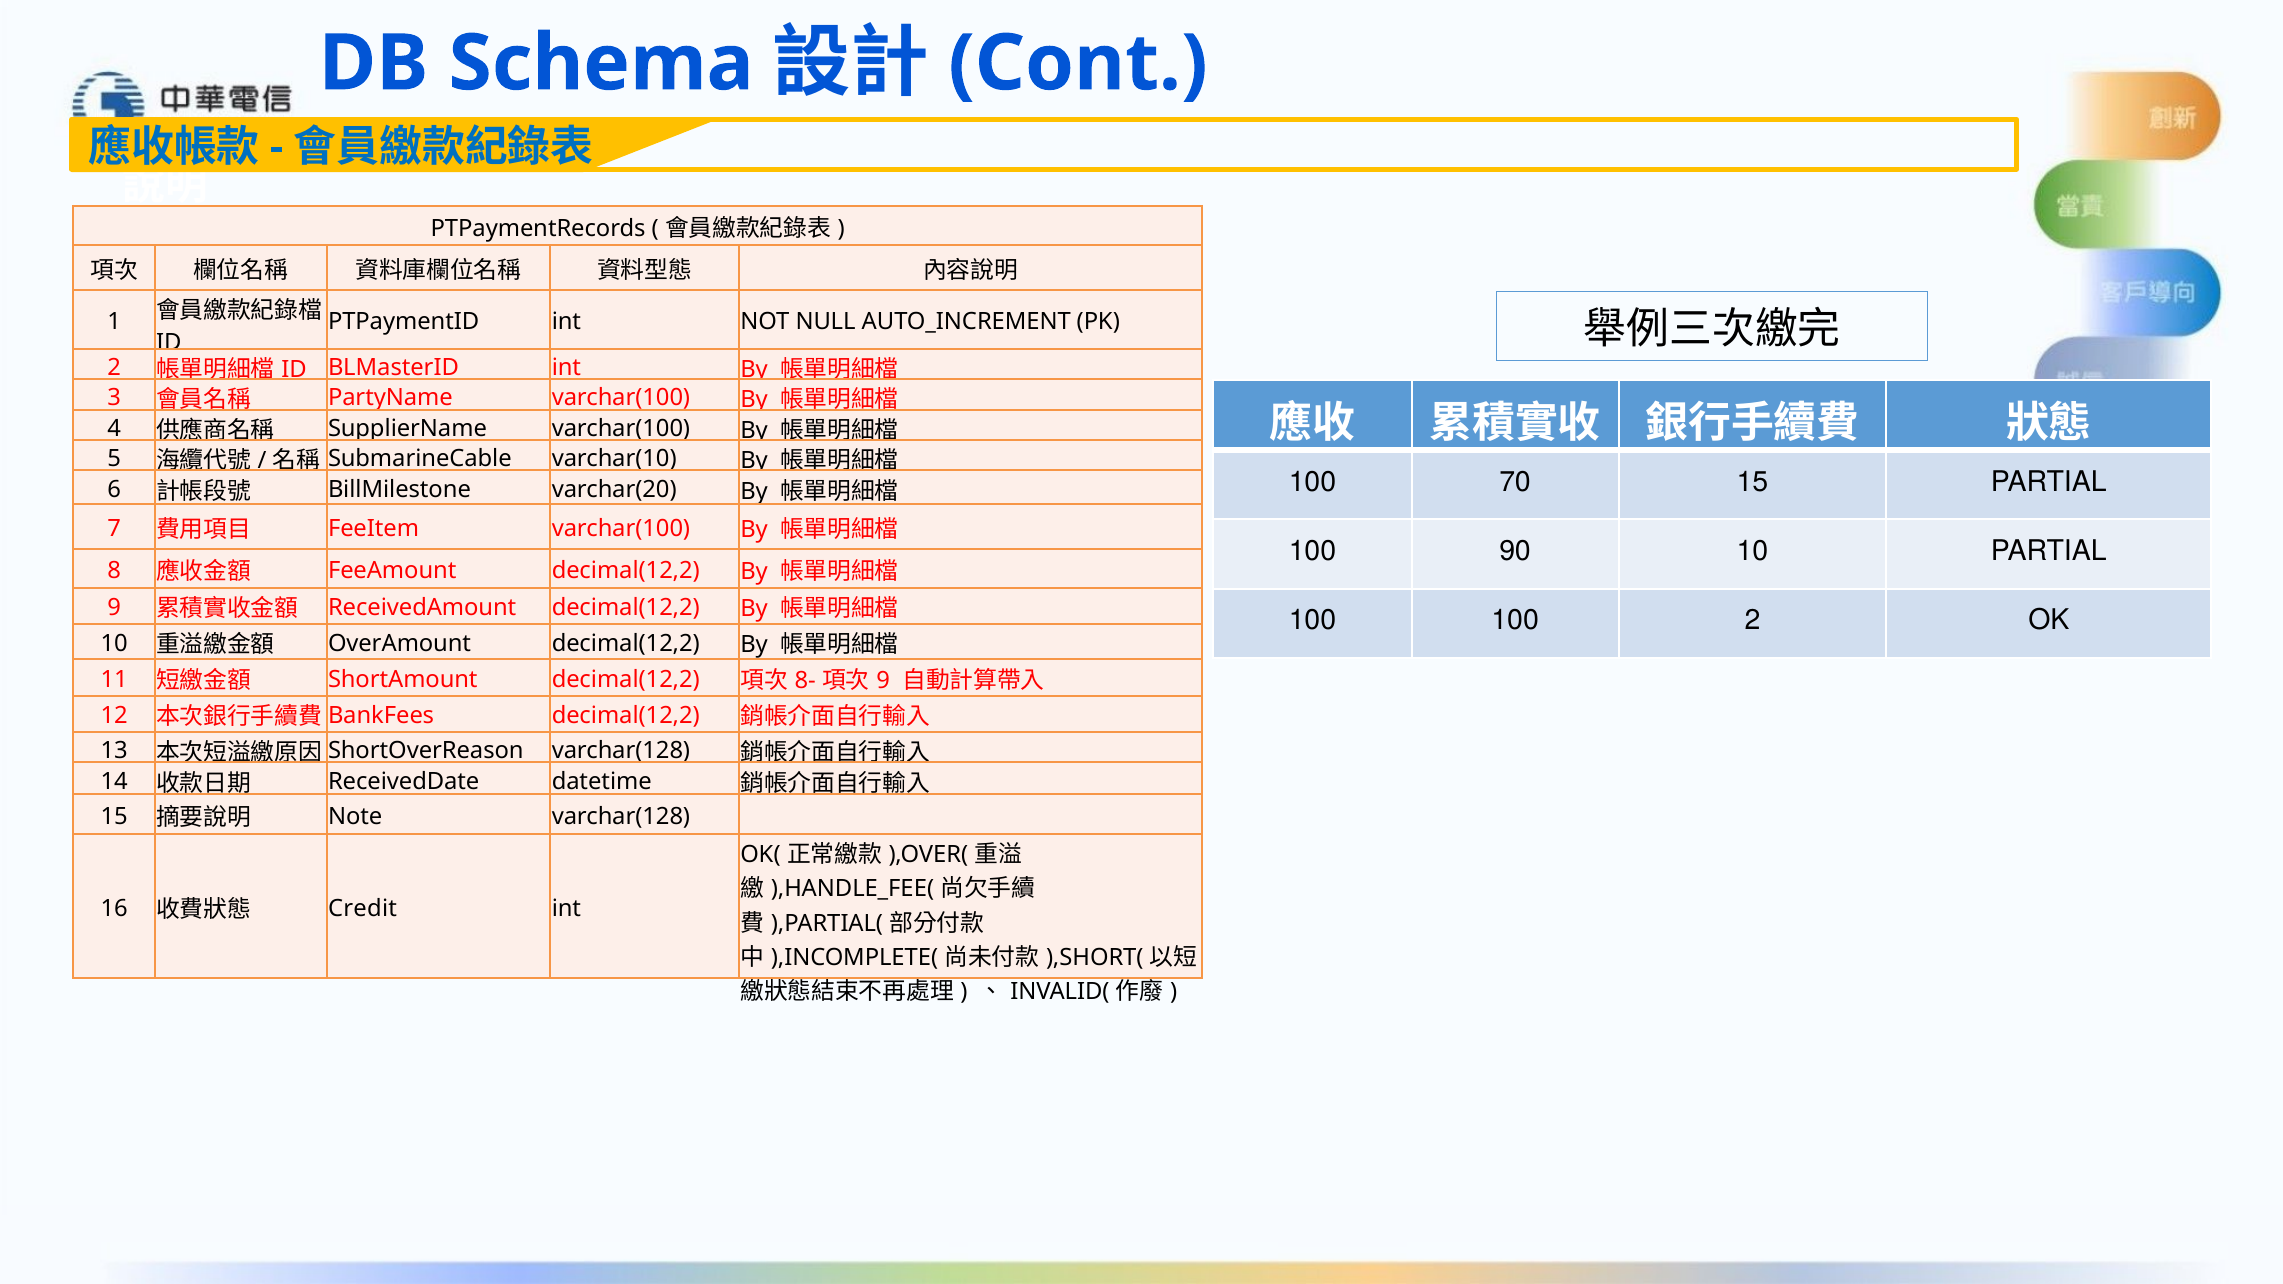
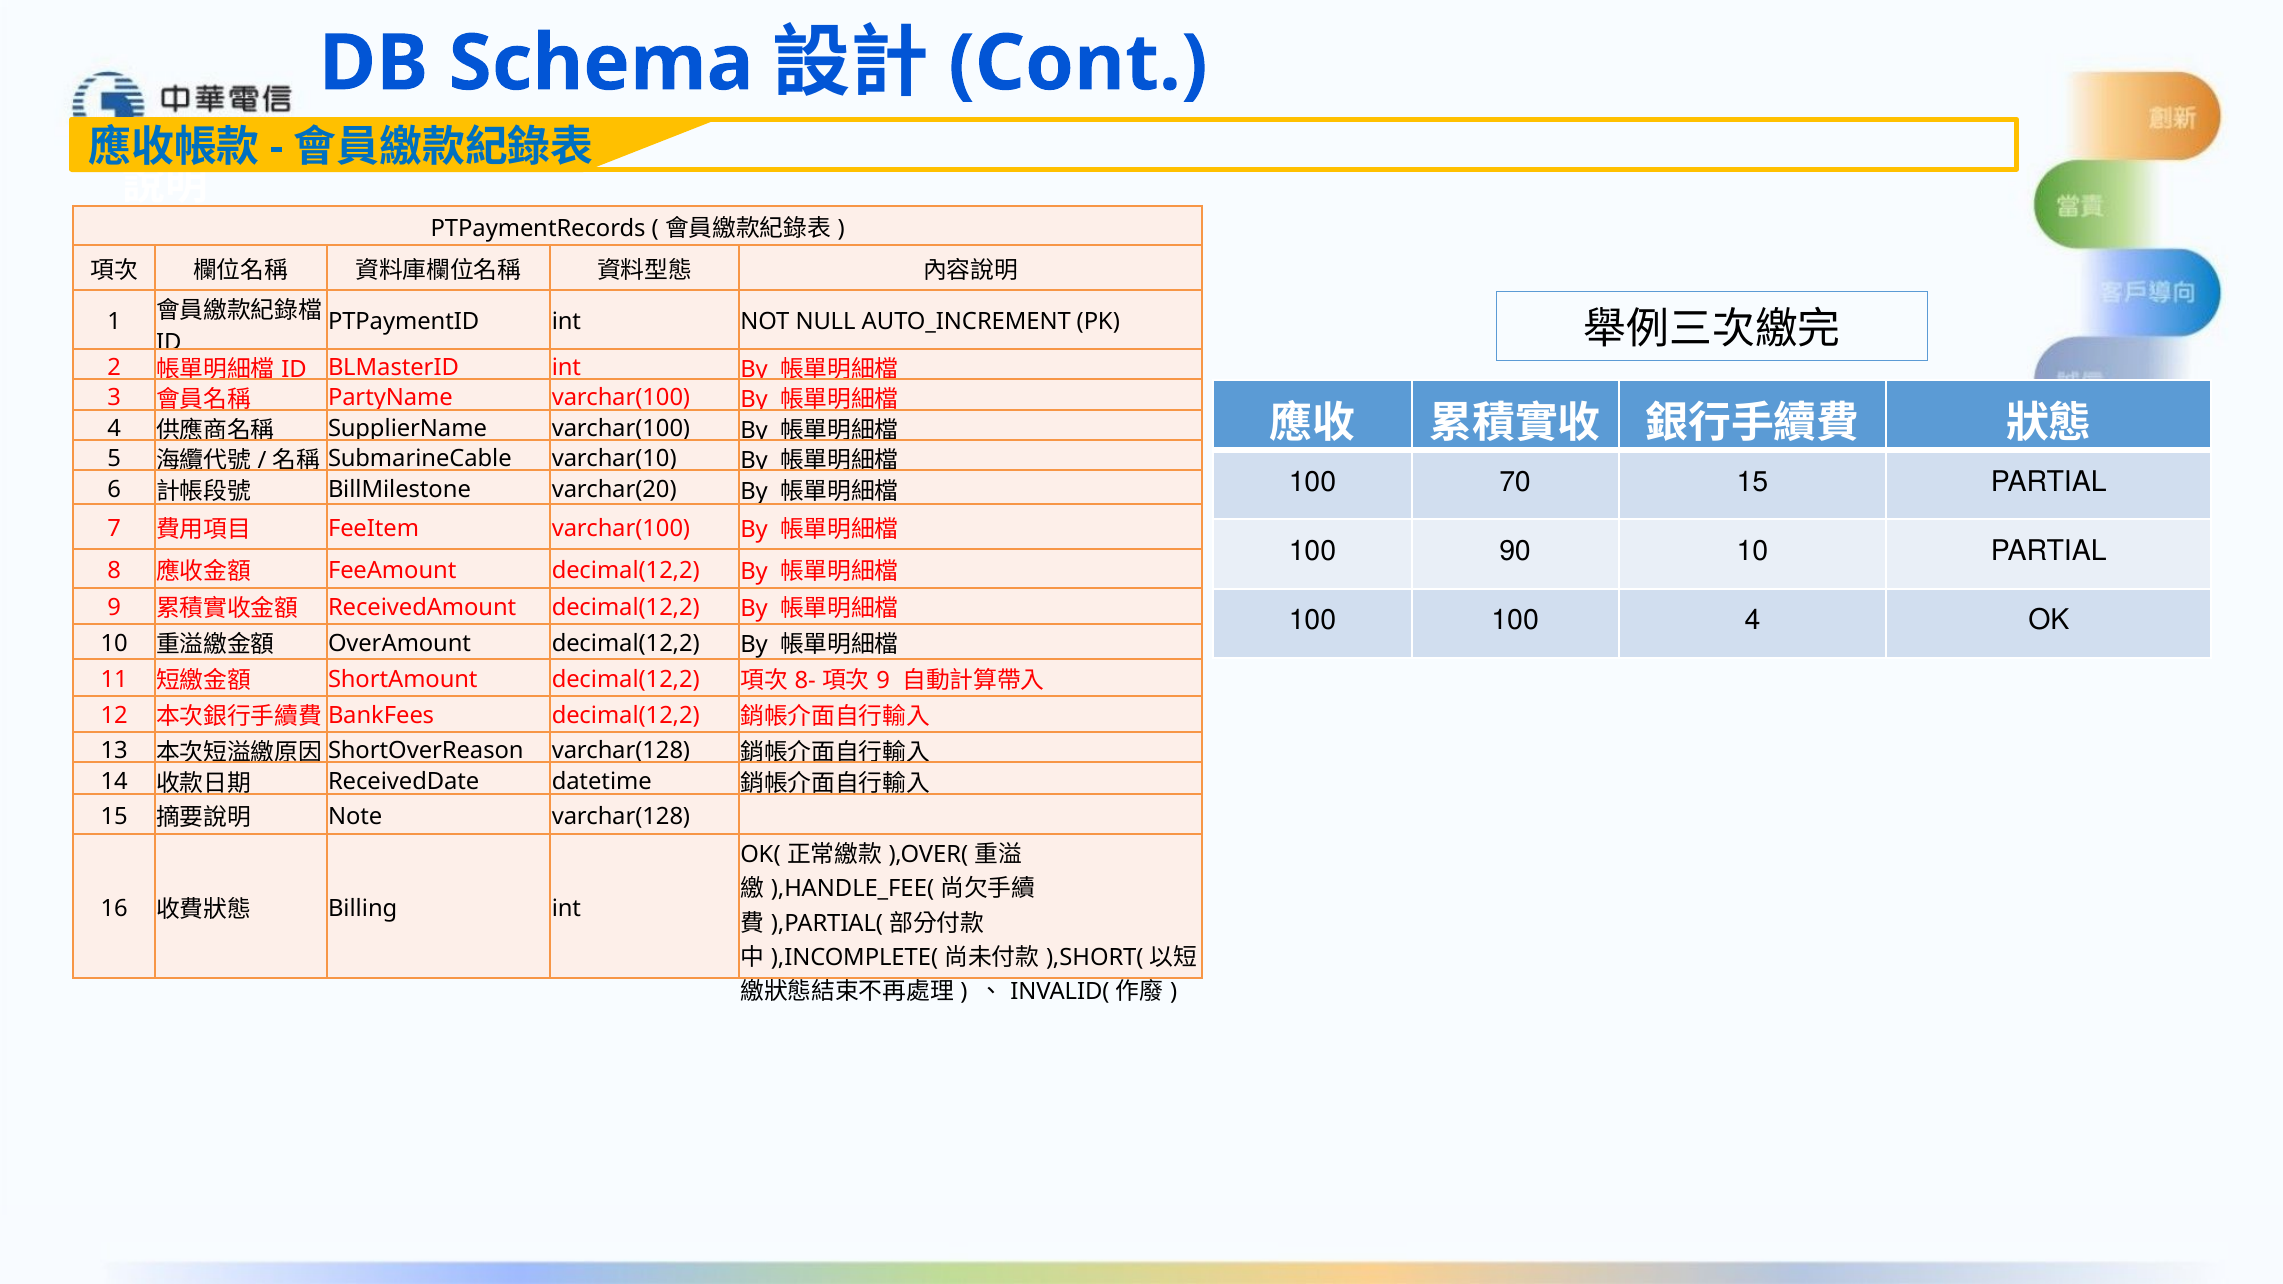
100 2: 2 -> 4 (1753, 621)
Credit: Credit -> Billing (363, 908)
